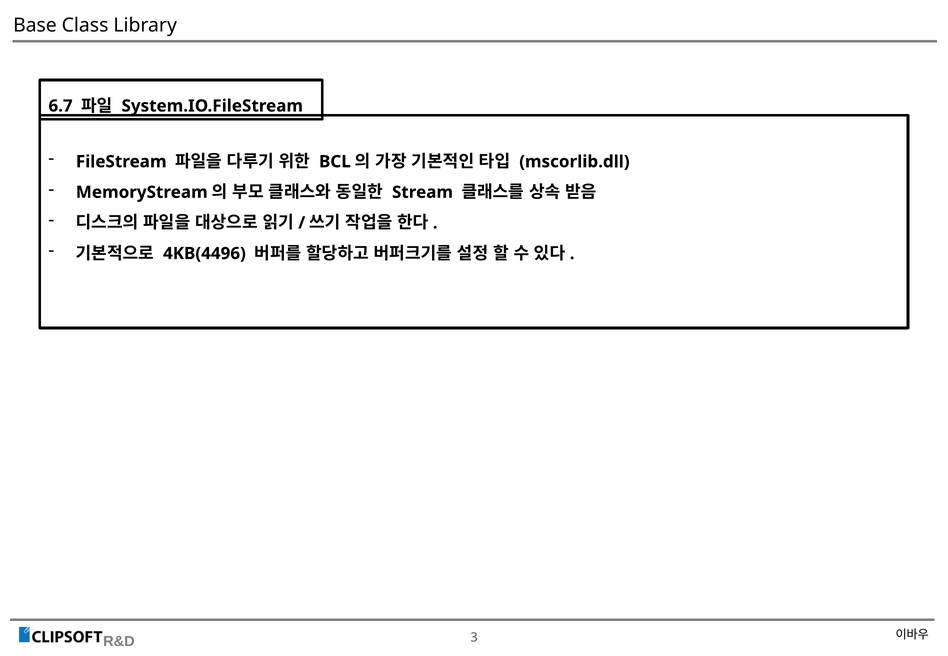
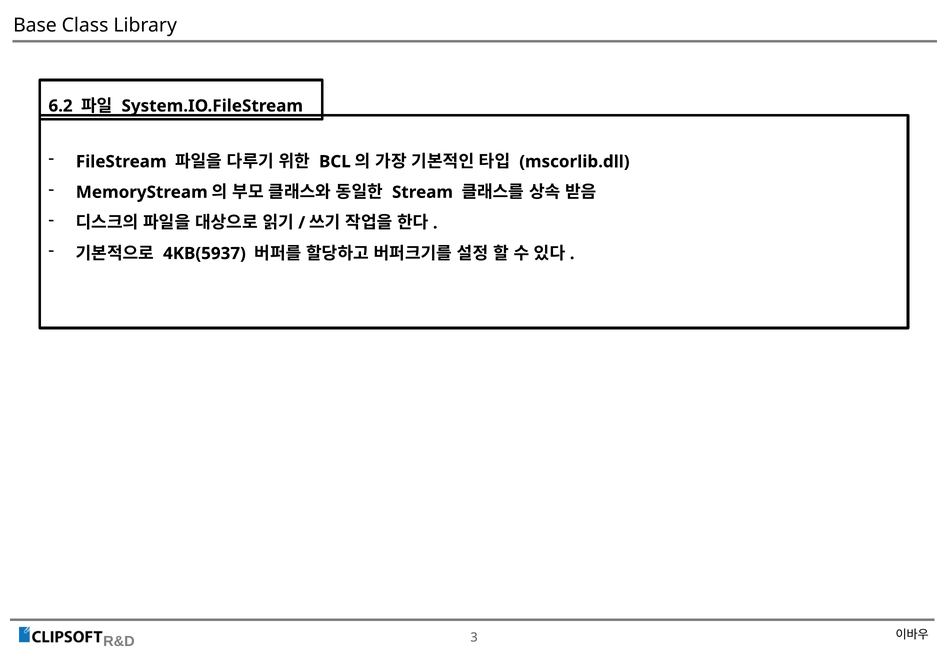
6.7: 6.7 -> 6.2 (61, 106)
4KB(4496: 4KB(4496 -> 4KB(5937 (204, 254)
